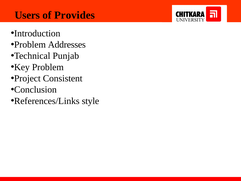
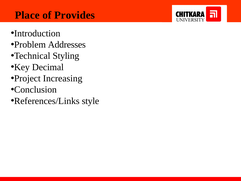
Users: Users -> Place (27, 15)
Punjab: Punjab -> Styling (66, 56)
Key Problem: Problem -> Decimal (48, 67)
Consistent: Consistent -> Increasing (63, 78)
